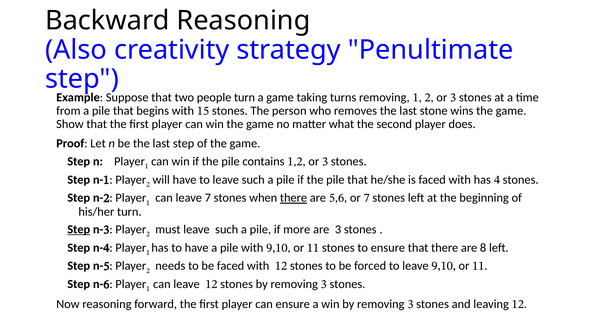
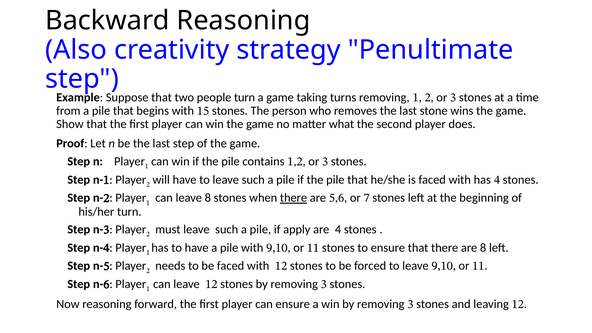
leave 7: 7 -> 8 (208, 198)
Step underline: present -> none (79, 229)
more: more -> apply (297, 229)
are 3: 3 -> 4 (338, 229)
